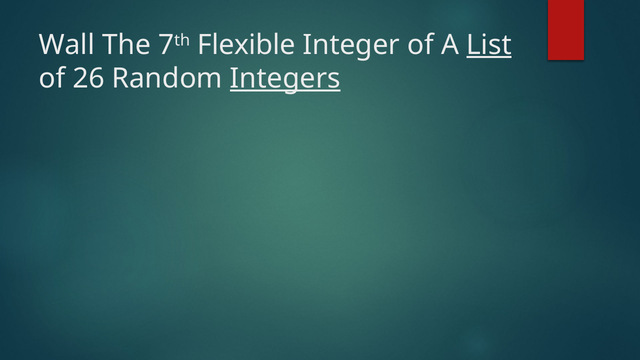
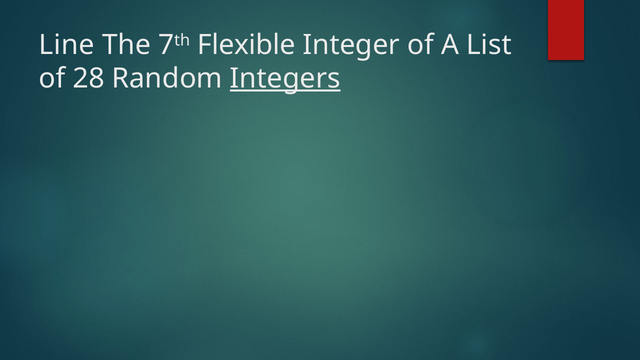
Wall: Wall -> Line (67, 45)
List underline: present -> none (489, 45)
26: 26 -> 28 (89, 79)
